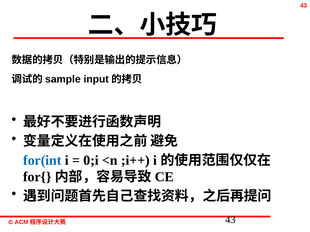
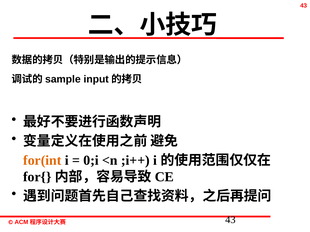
for(int colour: blue -> orange (42, 161)
